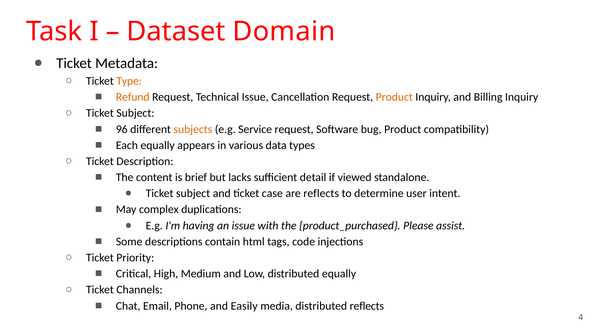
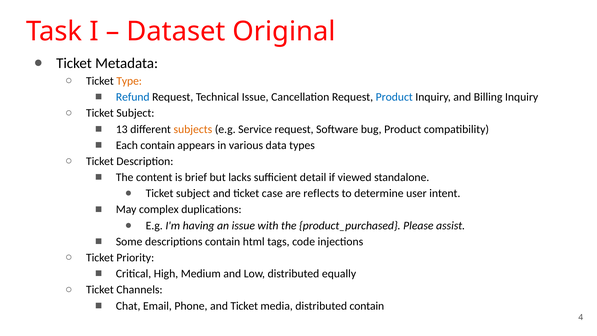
Domain: Domain -> Original (284, 31)
Refund colour: orange -> blue (133, 97)
Product colour: orange -> blue (394, 97)
96: 96 -> 13 (122, 129)
Each equally: equally -> contain (158, 145)
Phone and Easily: Easily -> Ticket (244, 306)
distributed reflects: reflects -> contain (367, 306)
